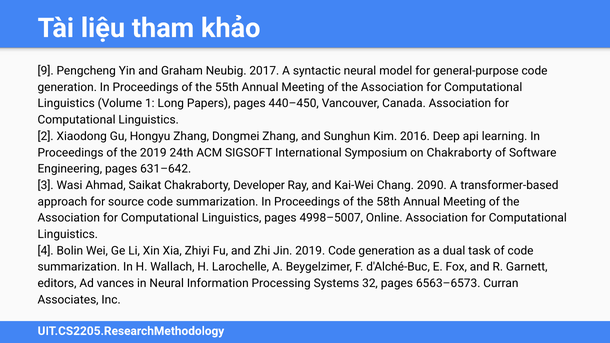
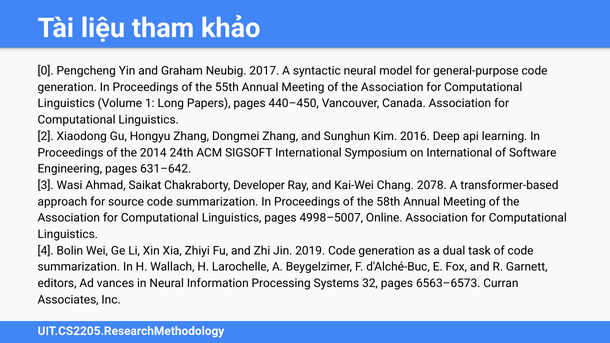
9: 9 -> 0 (46, 71)
the 2019: 2019 -> 2014 (153, 153)
on Chakraborty: Chakraborty -> International (459, 153)
2090: 2090 -> 2078 (432, 185)
